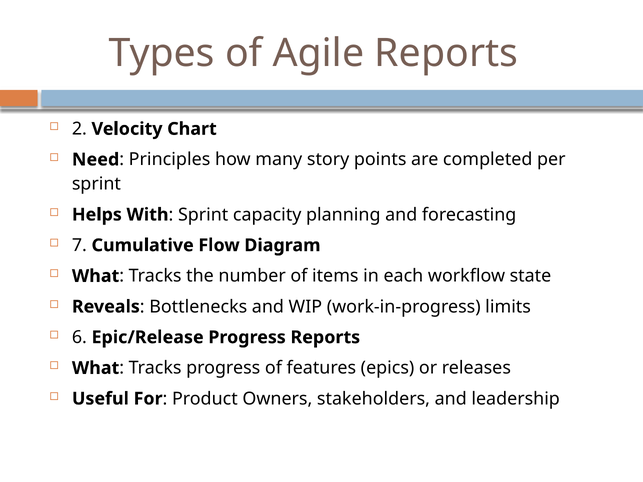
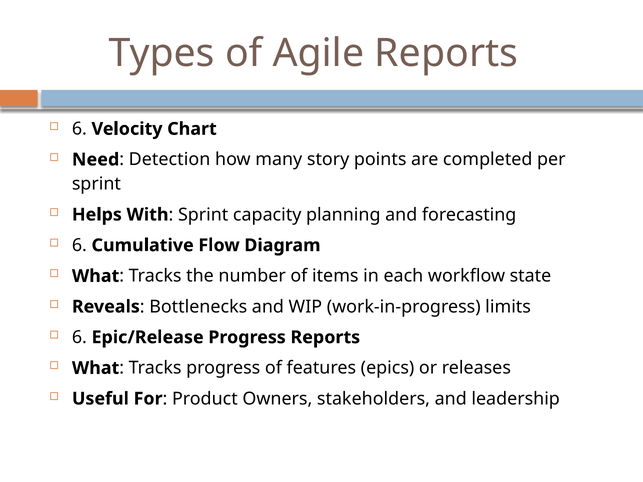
2: 2 -> 6 (79, 129)
Principles: Principles -> Detection (170, 160)
7: 7 -> 6 (79, 245)
